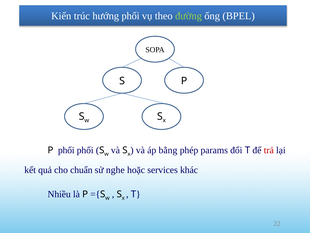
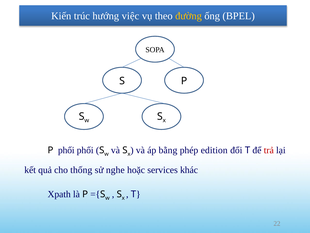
hướng phối: phối -> việc (130, 16)
đường colour: light green -> yellow (189, 16)
params: params -> edition (214, 150)
chuẩn: chuẩn -> thống (81, 170)
Nhiều: Nhiều -> Xpath (59, 194)
